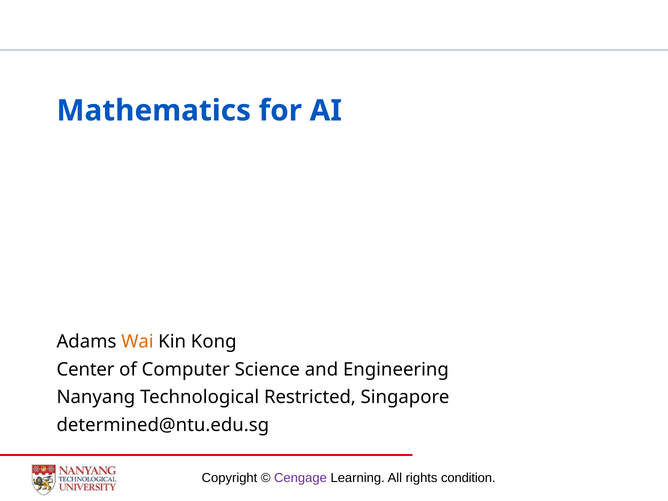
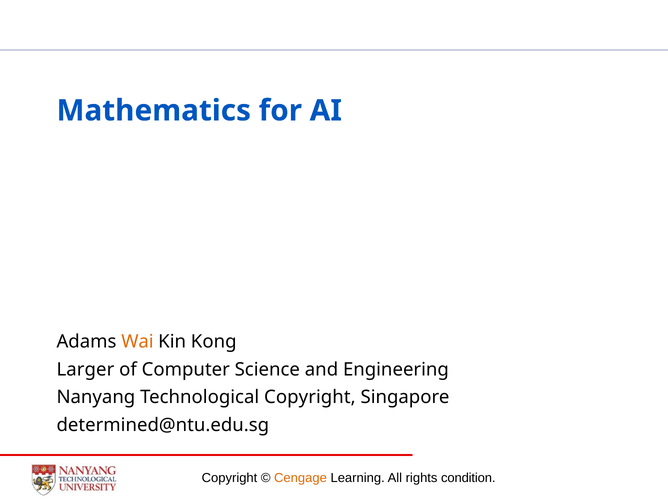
Center: Center -> Larger (85, 369)
Technological Restricted: Restricted -> Copyright (310, 397)
Cengage colour: purple -> orange (300, 478)
